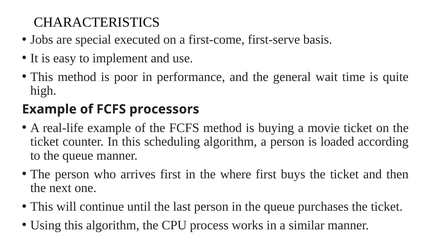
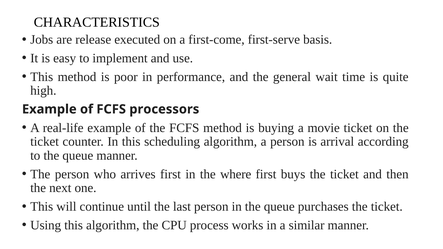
special: special -> release (93, 40)
loaded: loaded -> arrival (337, 142)
